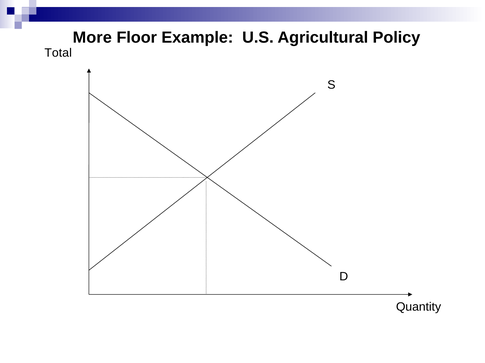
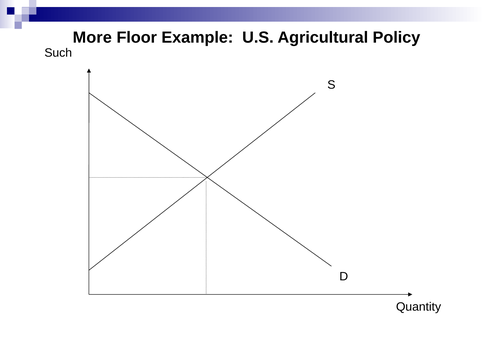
Total: Total -> Such (58, 53)
